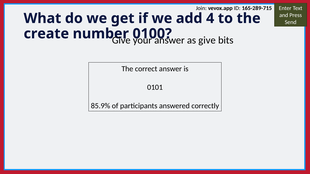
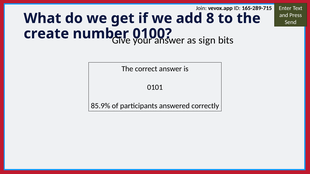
4: 4 -> 8 (210, 18)
as give: give -> sign (207, 40)
